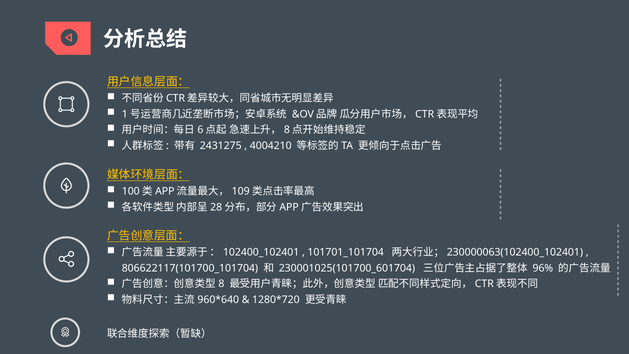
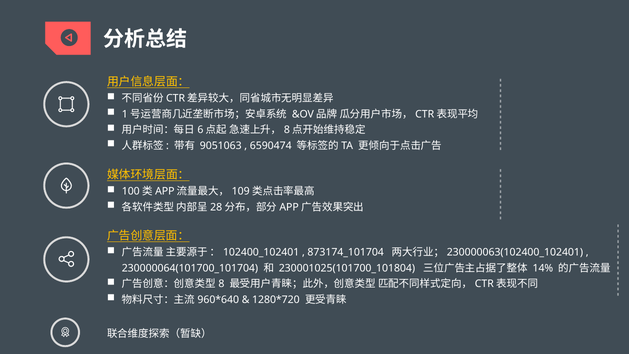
2431275: 2431275 -> 9051063 (221, 145)
4004210: 4004210 -> 6590474 (271, 145)
101701_101704: 101701_101704 -> 873174_101704 (346, 252)
806622117(101700_101704: 806622117(101700_101704 -> 230000064(101700_101704 (190, 268)
230001025(101700_601704: 230001025(101700_601704 -> 230001025(101700_101804 (347, 268)
96%: 96% -> 14% (543, 268)
